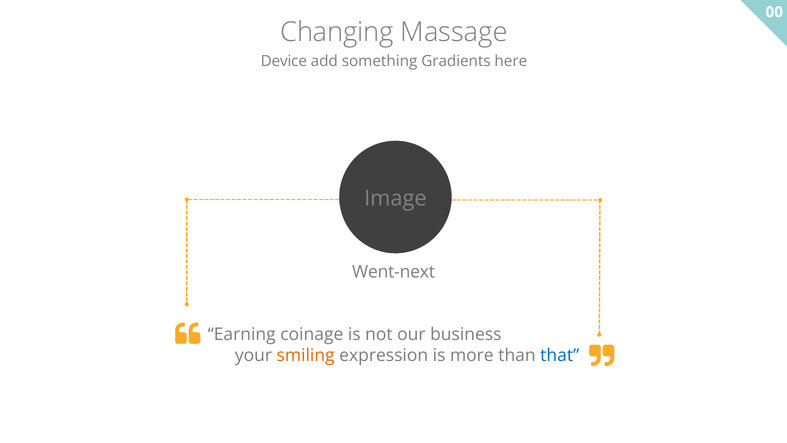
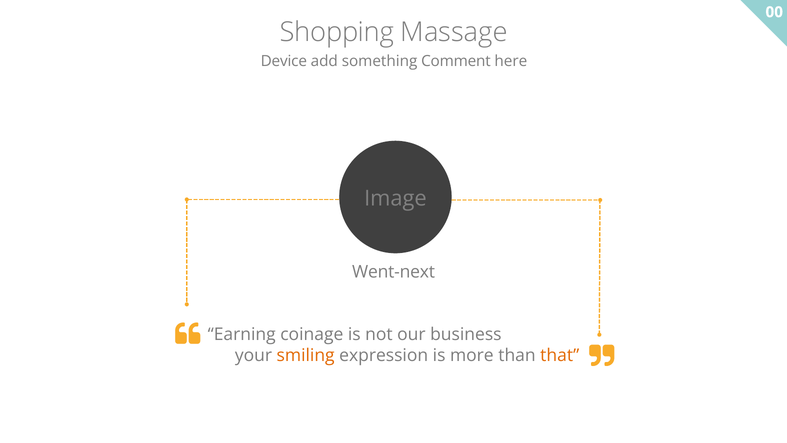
Changing: Changing -> Shopping (337, 32)
Gradients: Gradients -> Comment (456, 61)
that colour: blue -> orange (560, 355)
